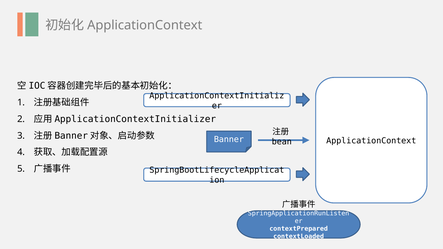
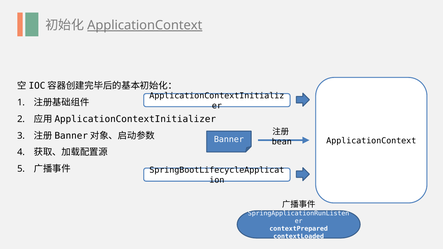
ApplicationContext underline: none -> present (145, 25)
